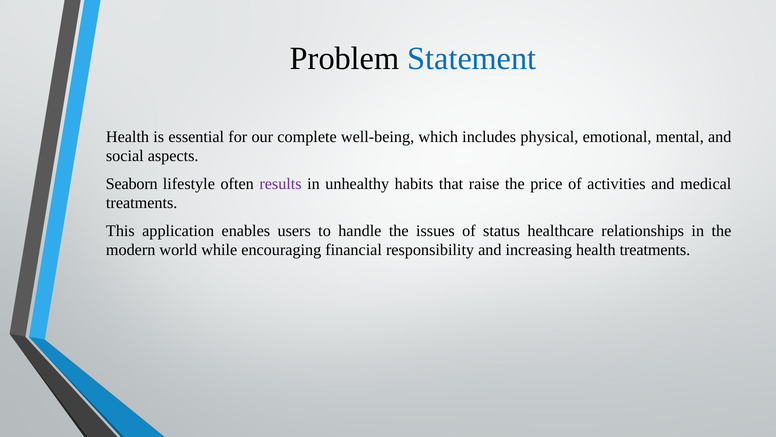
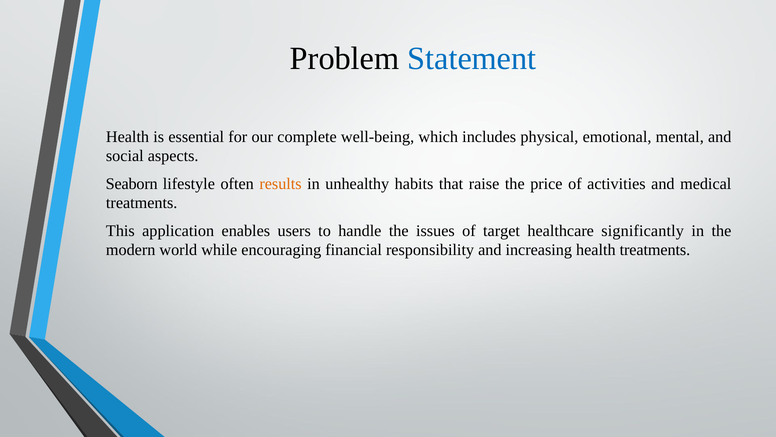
results colour: purple -> orange (281, 183)
status: status -> target (502, 230)
relationships: relationships -> significantly (643, 230)
